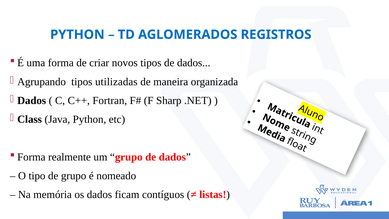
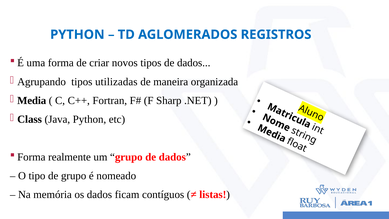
Dados: Dados -> Media (32, 100)
